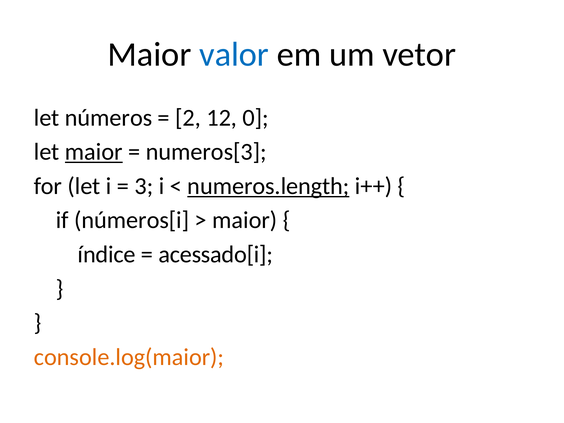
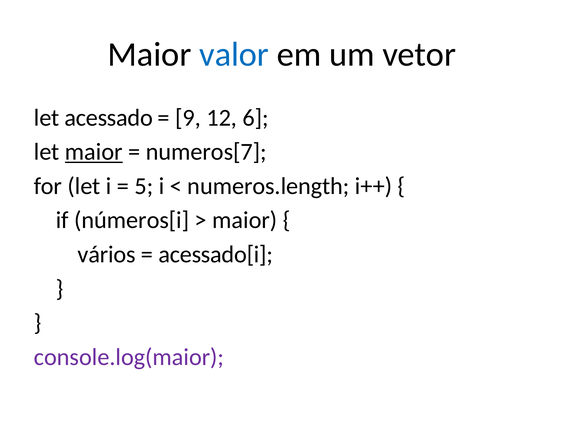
números: números -> acessado (109, 118)
2: 2 -> 9 (188, 118)
0: 0 -> 6 (256, 118)
numeros[3: numeros[3 -> numeros[7 (206, 152)
3: 3 -> 5 (144, 186)
numeros.length underline: present -> none (268, 186)
índice: índice -> vários (107, 254)
console.log(maior colour: orange -> purple (129, 357)
